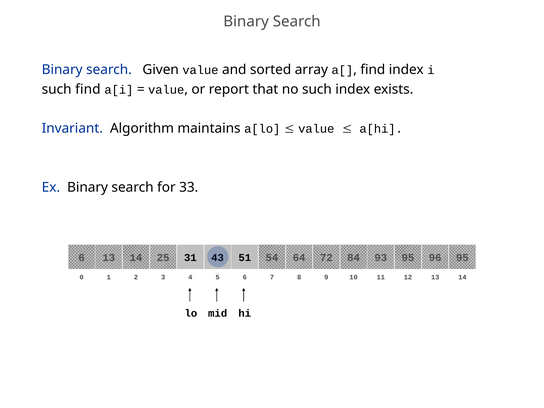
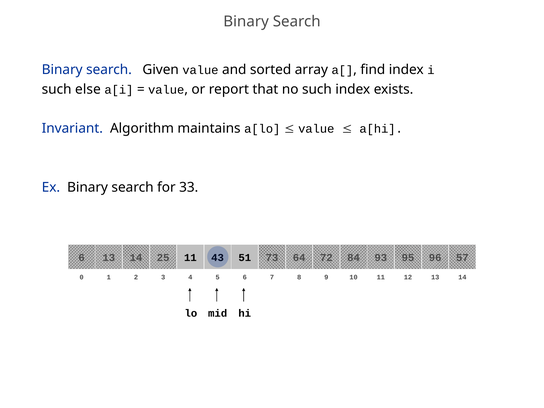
such find: find -> else (88, 89)
25 31: 31 -> 11 (190, 258)
54: 54 -> 73 (272, 258)
95 95: 95 -> 57 (462, 258)
